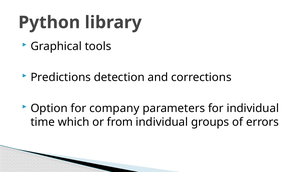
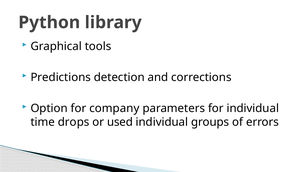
which: which -> drops (74, 122)
from: from -> used (120, 122)
